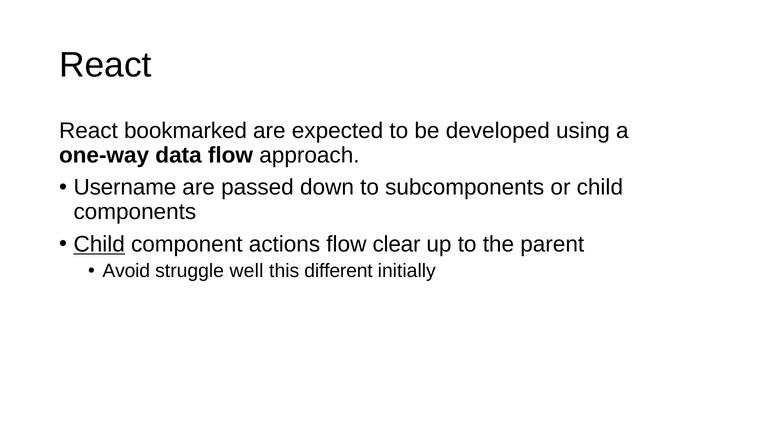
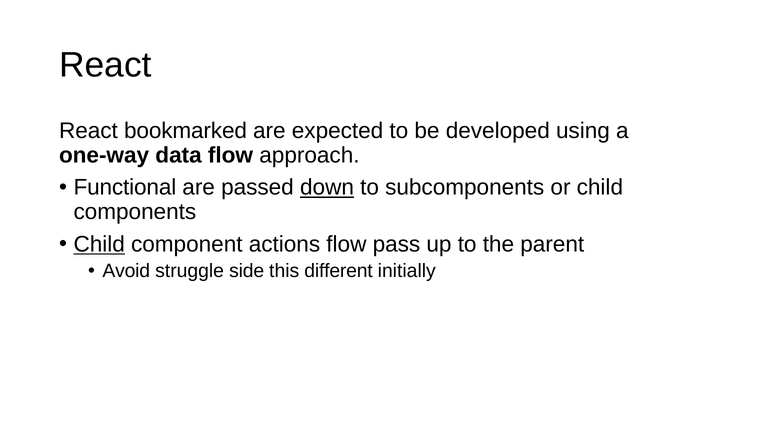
Username: Username -> Functional (125, 188)
down underline: none -> present (327, 188)
clear: clear -> pass (396, 245)
well: well -> side (247, 271)
